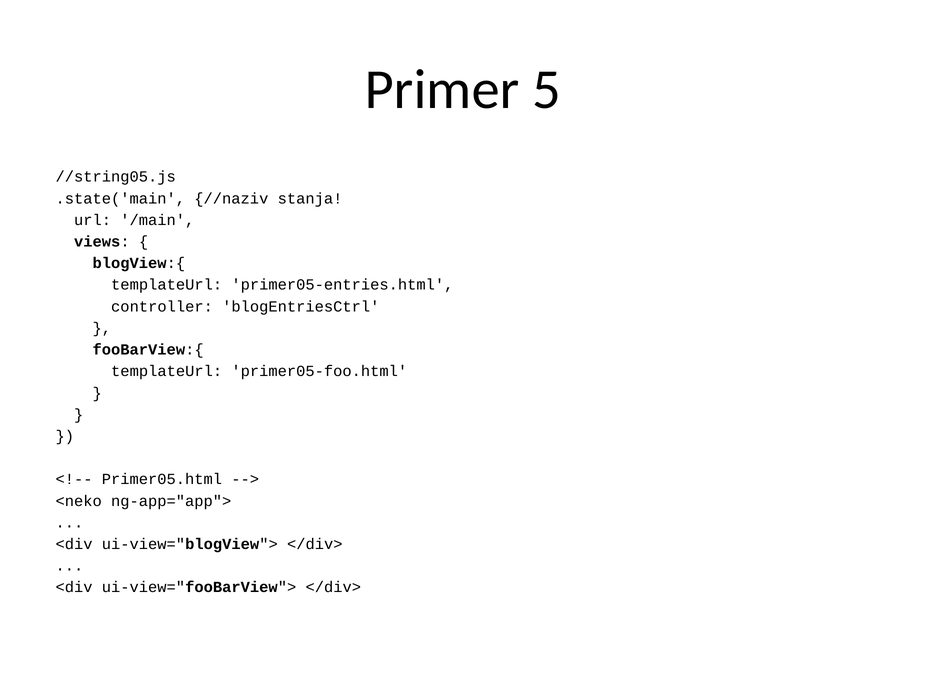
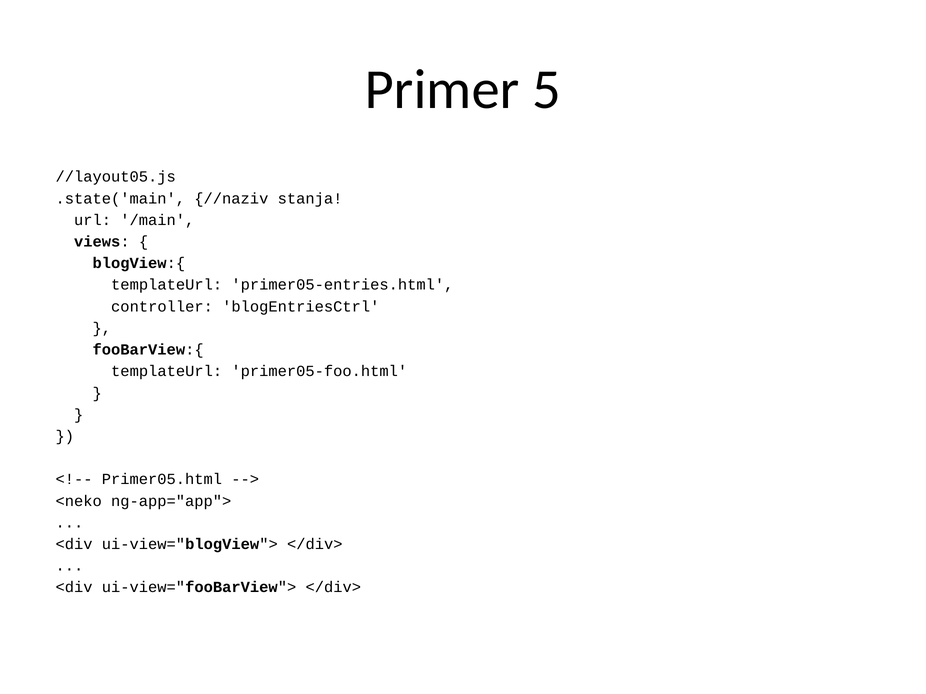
//string05.js: //string05.js -> //layout05.js (116, 177)
